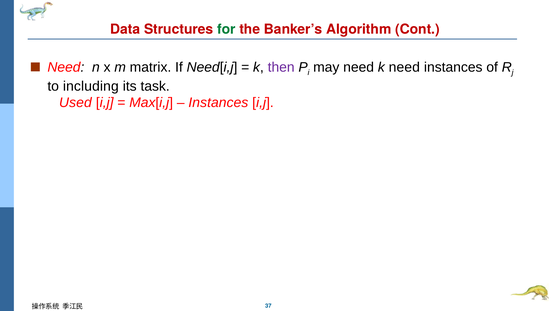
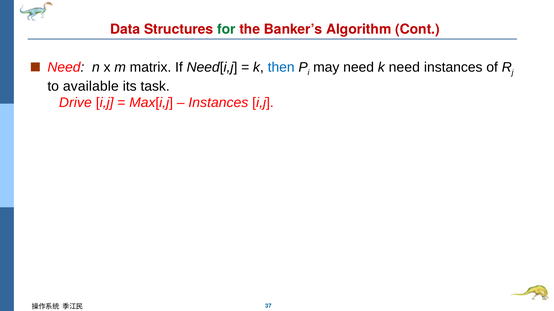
then colour: purple -> blue (281, 67)
including: including -> available (91, 86)
Used: Used -> Drive (75, 103)
